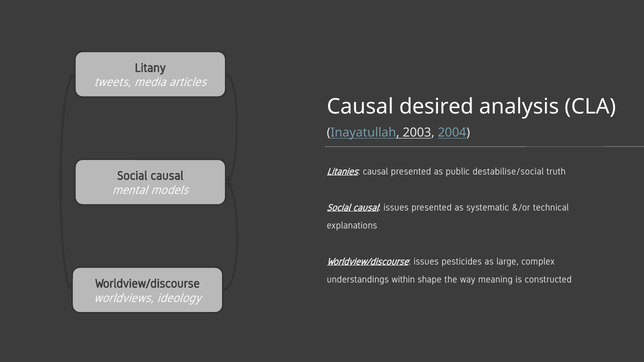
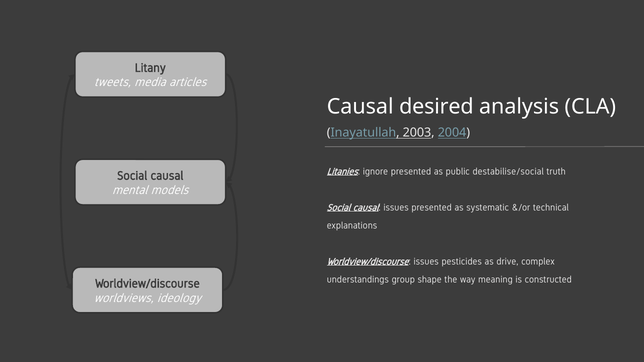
Litanies causal: causal -> ignore (375, 172)
large: large -> drive (507, 262)
within: within -> group (403, 280)
